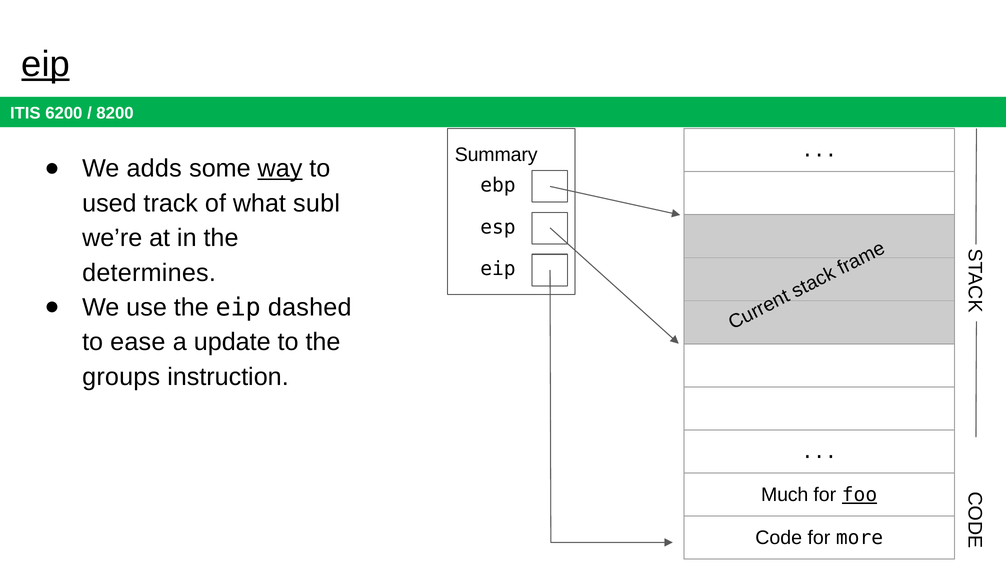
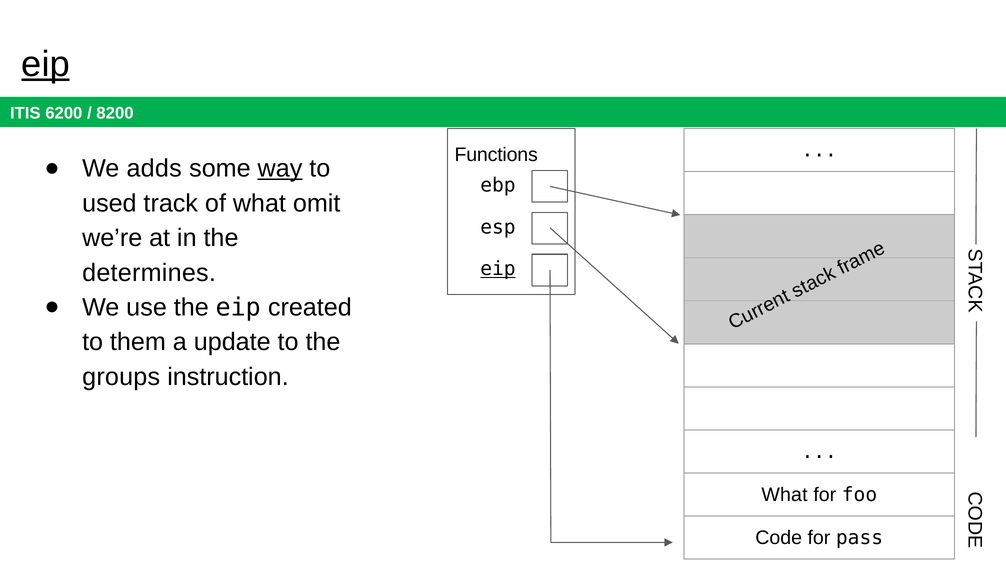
Summary: Summary -> Functions (496, 155)
subl: subl -> omit (317, 203)
eip underline: none -> present (498, 269)
dashed: dashed -> created (310, 307)
ease: ease -> them (138, 342)
Much: Much -> What (785, 495)
foo underline: present -> none (860, 495)
more: more -> pass (860, 538)
